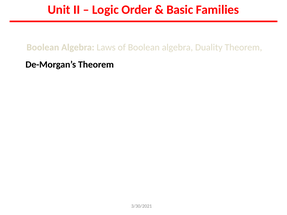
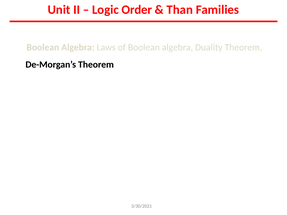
Basic: Basic -> Than (180, 10)
